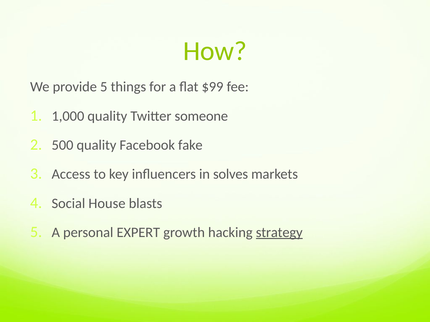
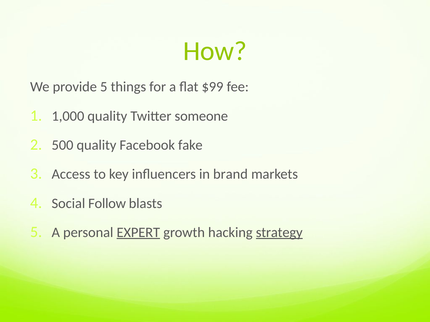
solves: solves -> brand (230, 174)
House: House -> Follow (107, 204)
EXPERT underline: none -> present (138, 233)
